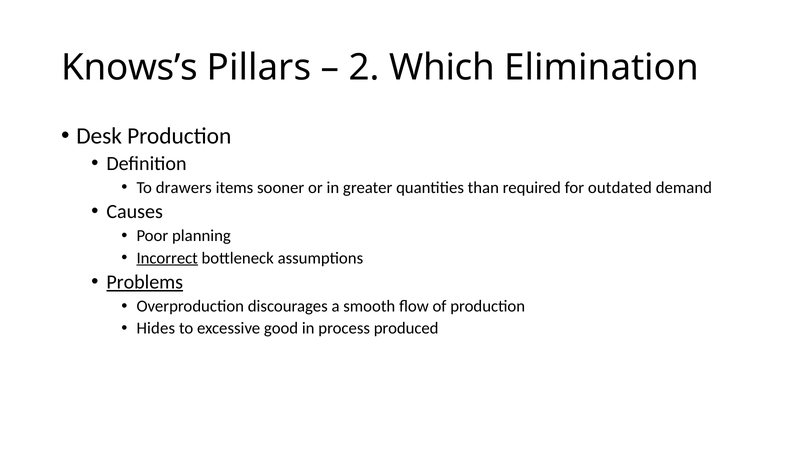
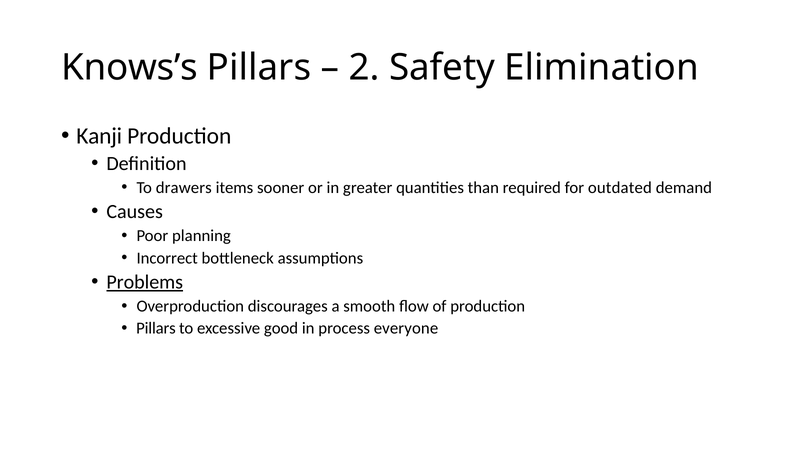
Which: Which -> Safety (442, 67)
Desk: Desk -> Kanji (99, 136)
Incorrect underline: present -> none (167, 258)
Hides: Hides -> Pillars (156, 328)
produced: produced -> everyone (406, 328)
